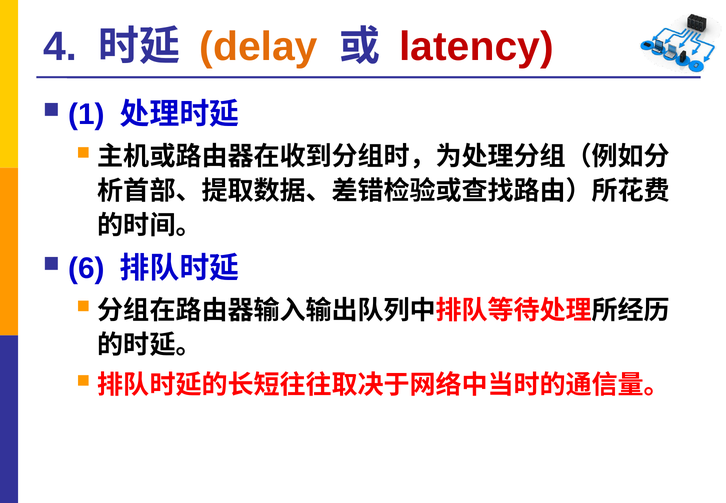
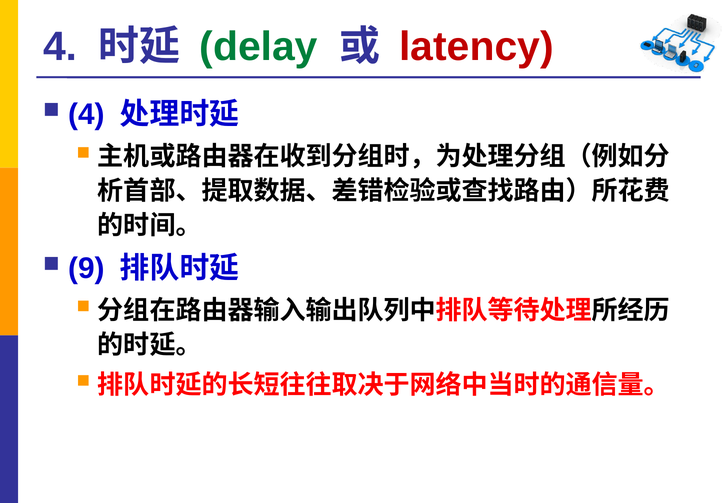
delay colour: orange -> green (259, 47)
1: 1 -> 4 (86, 115)
6: 6 -> 9 (86, 268)
